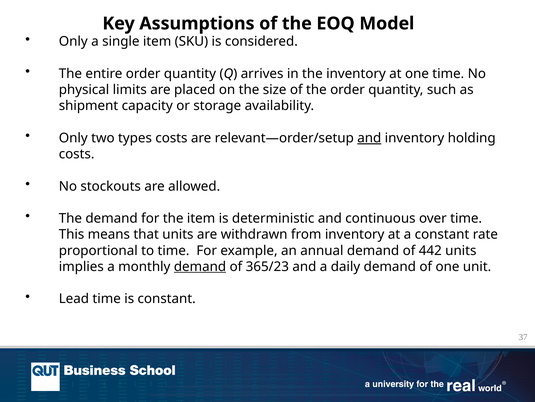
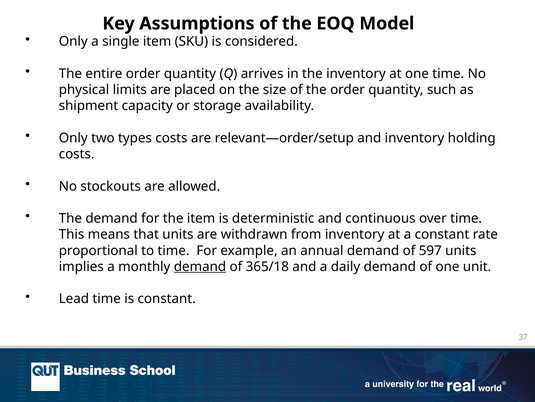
and underline: present -> none (369, 138)
442: 442 -> 597 (430, 250)
365/23: 365/23 -> 365/18 (267, 266)
